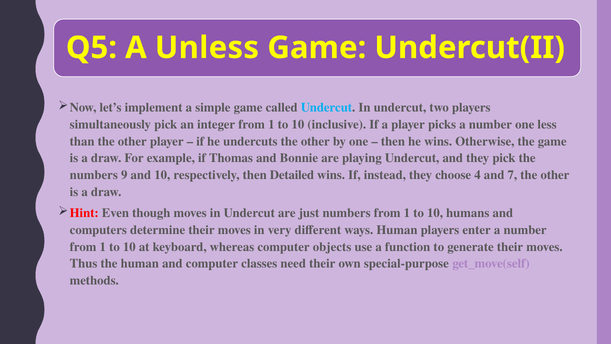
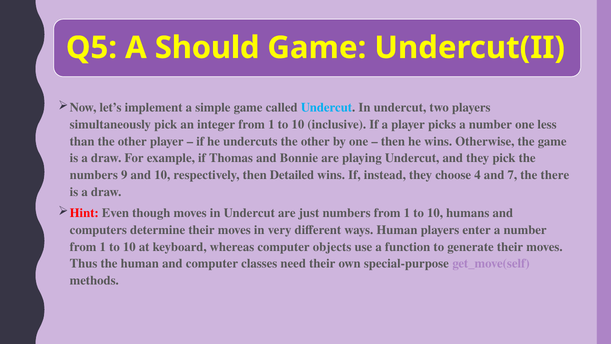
Unless: Unless -> Should (207, 48)
7 the other: other -> there (555, 175)
